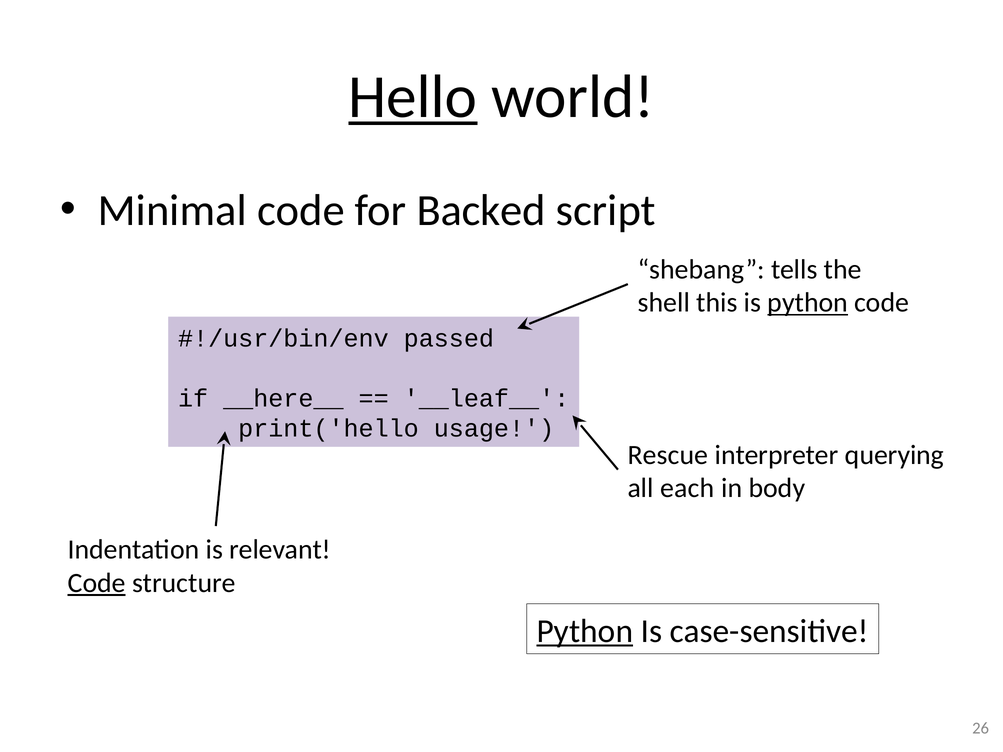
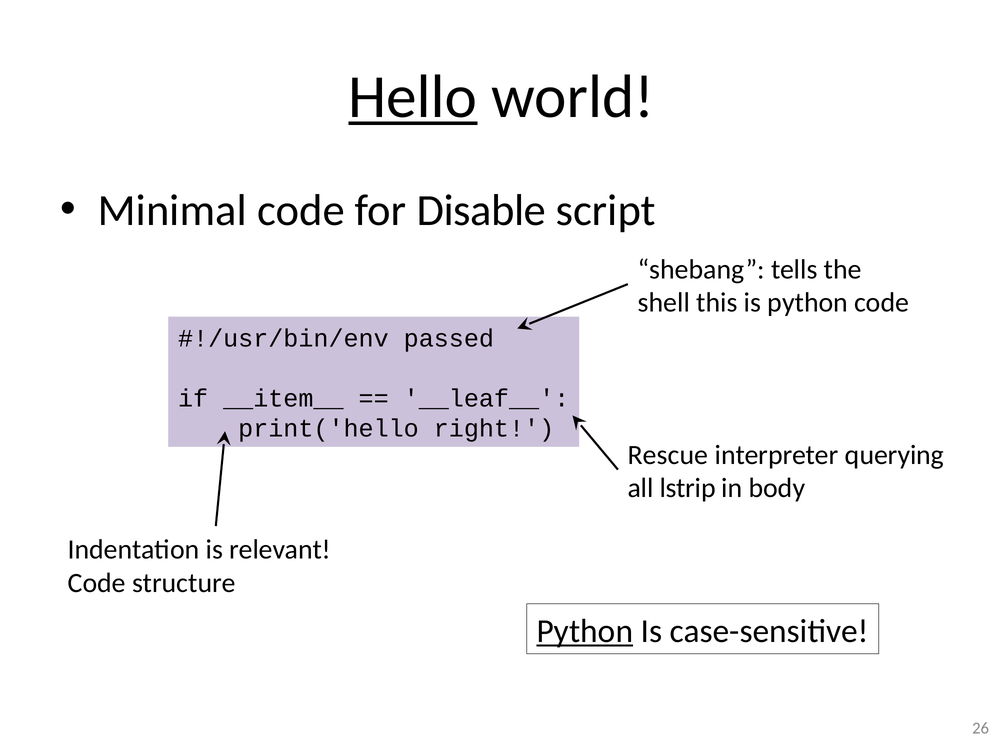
Backed: Backed -> Disable (481, 210)
python underline: present -> none (808, 303)
__here__: __here__ -> __item__ (283, 399)
usage: usage -> right (494, 429)
each: each -> lstrip (688, 488)
Code underline: present -> none (97, 583)
